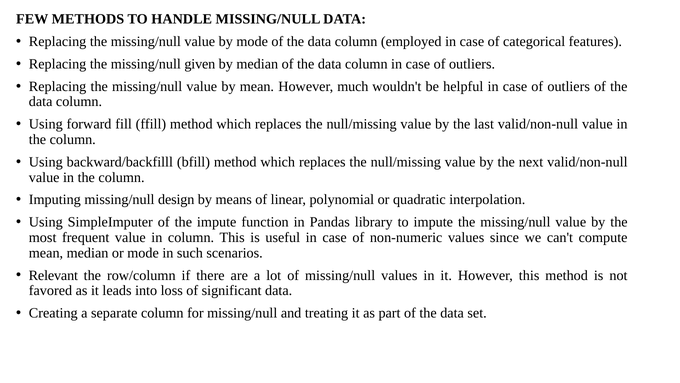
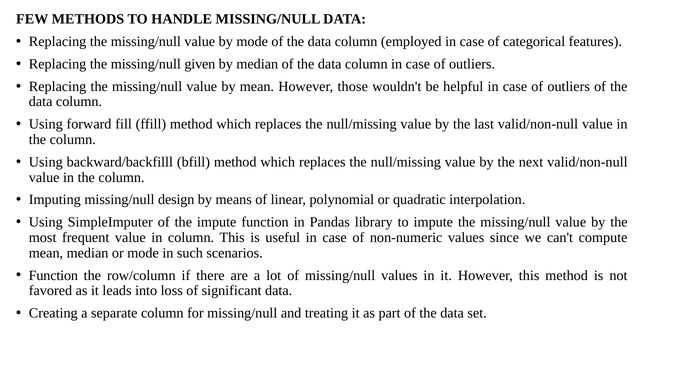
much: much -> those (353, 86)
Relevant: Relevant -> Function (53, 275)
